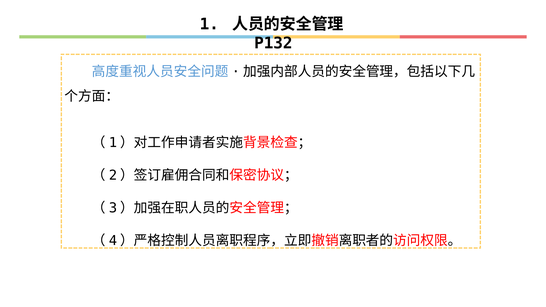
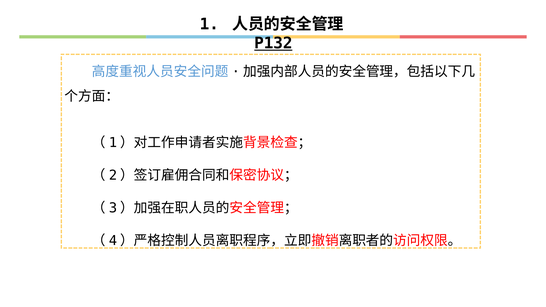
P132 underline: none -> present (273, 43)
